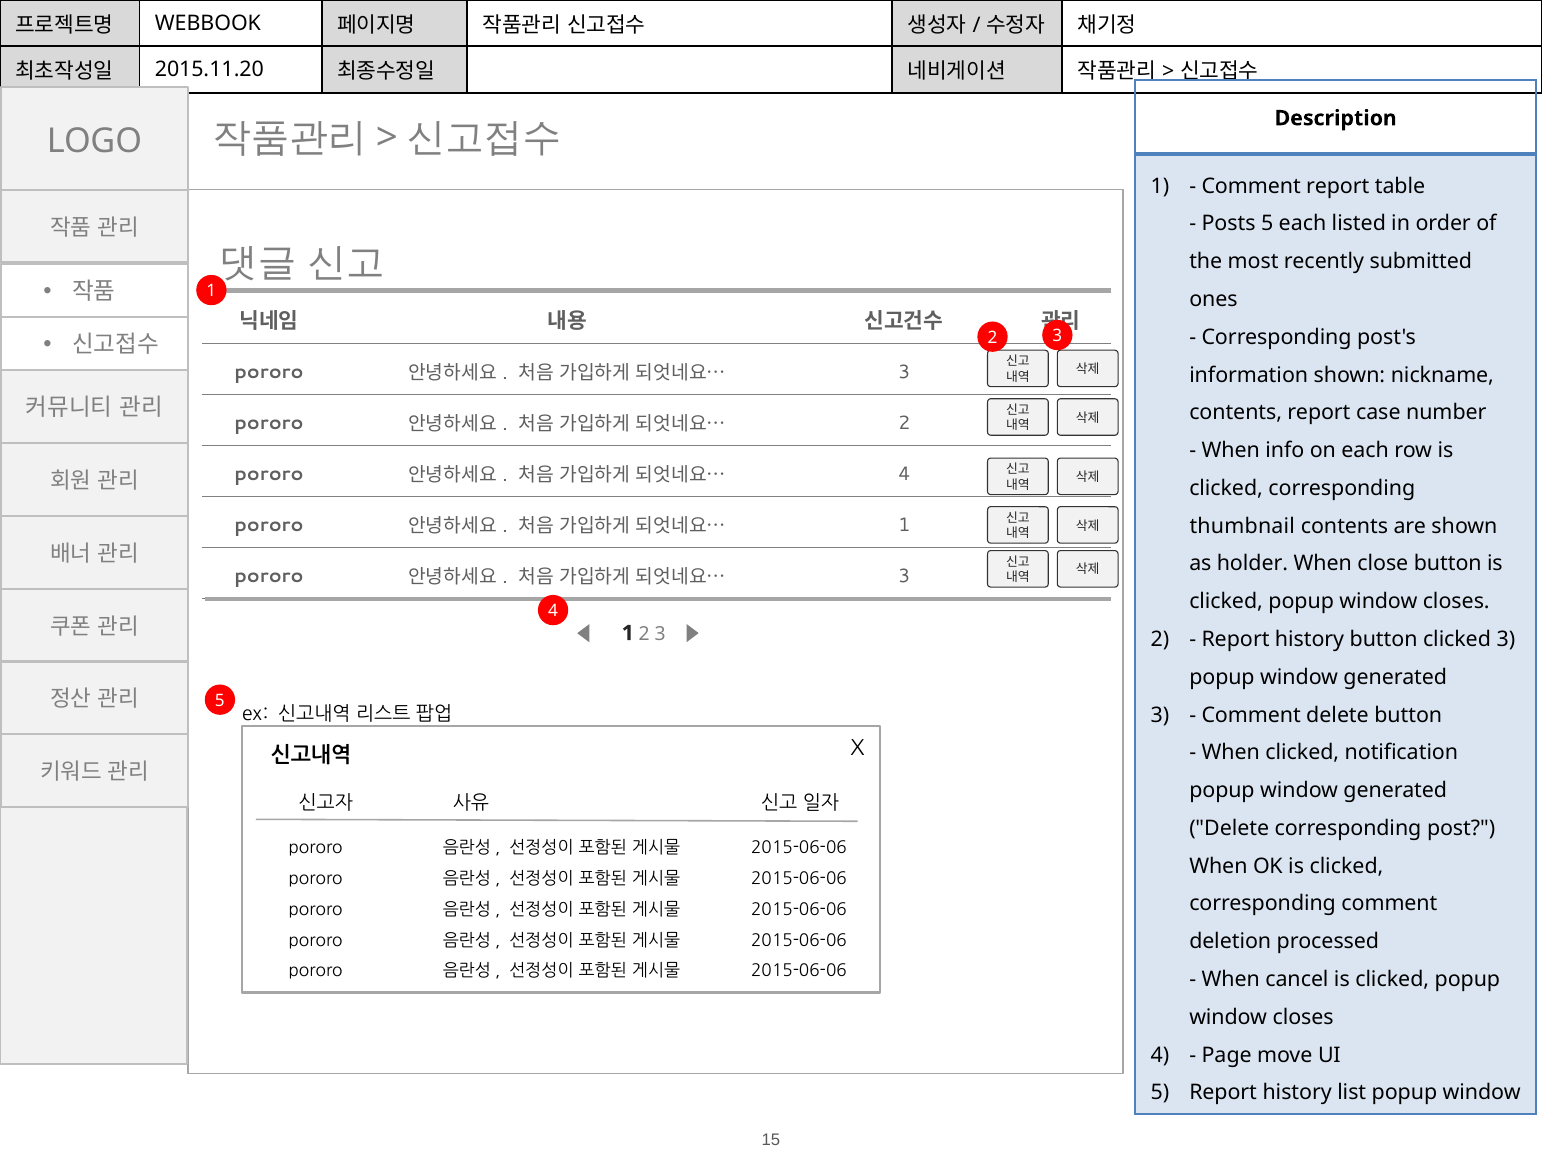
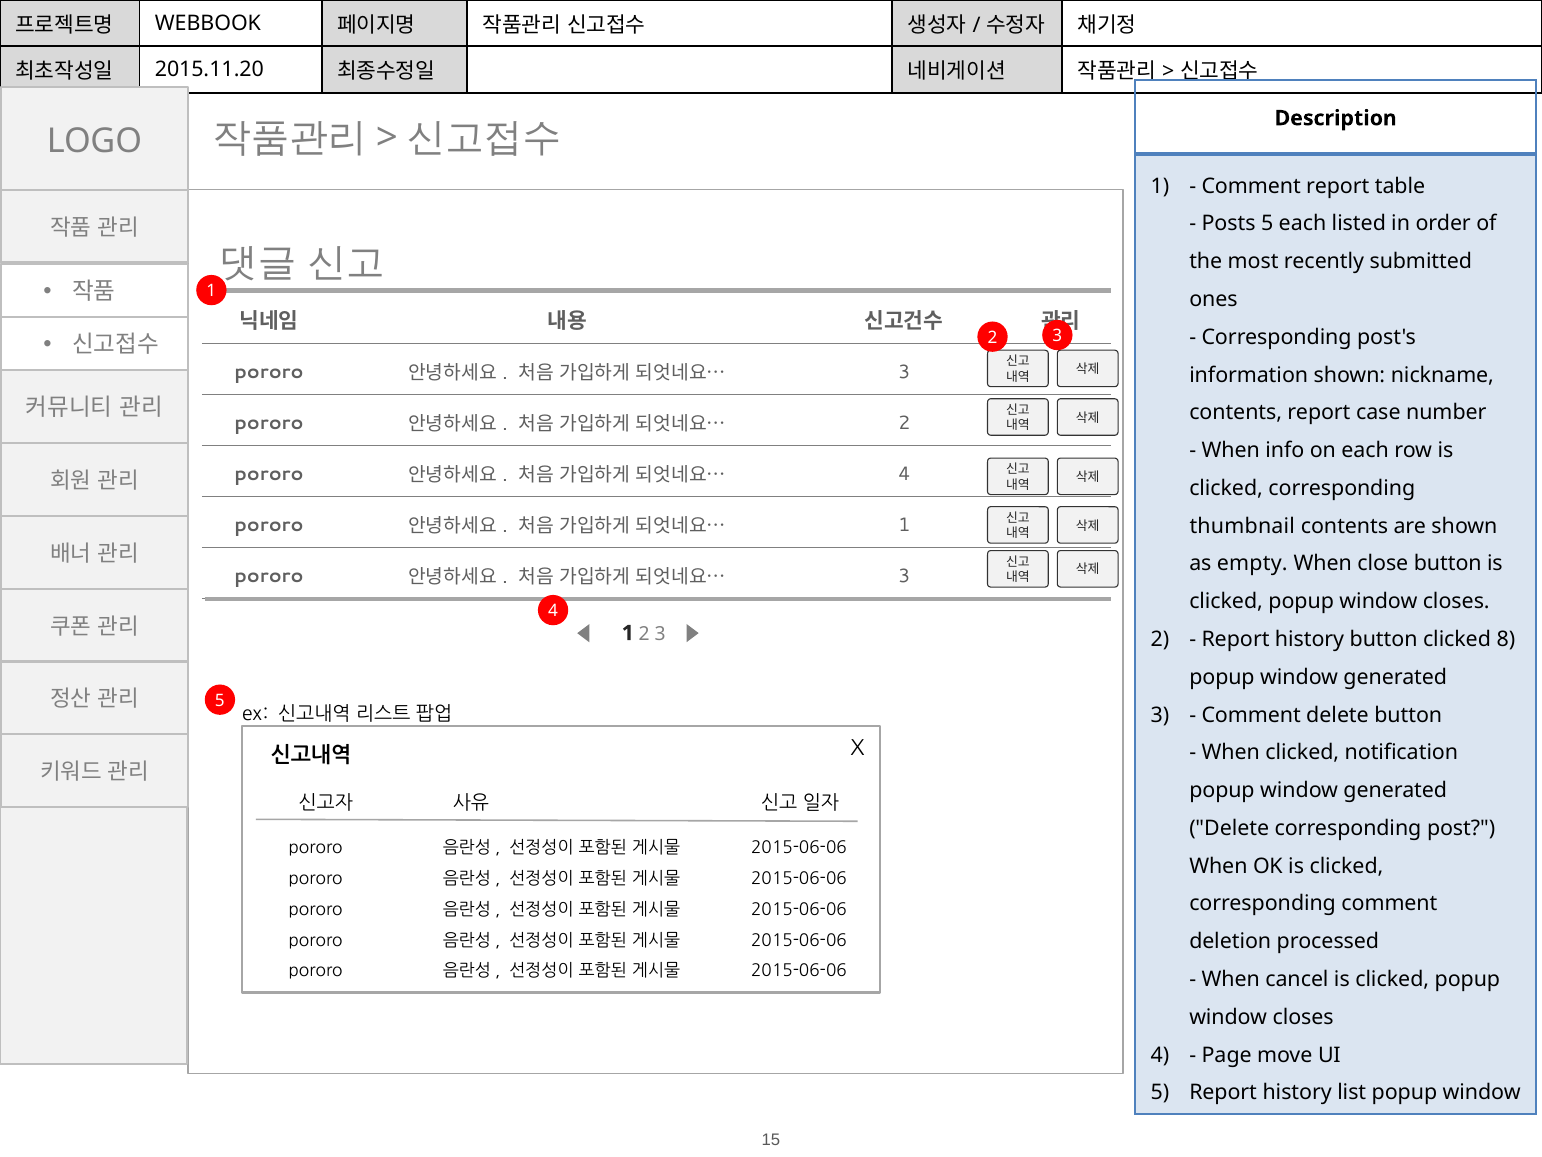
holder: holder -> empty (1252, 564)
clicked 3: 3 -> 8 (1506, 639)
